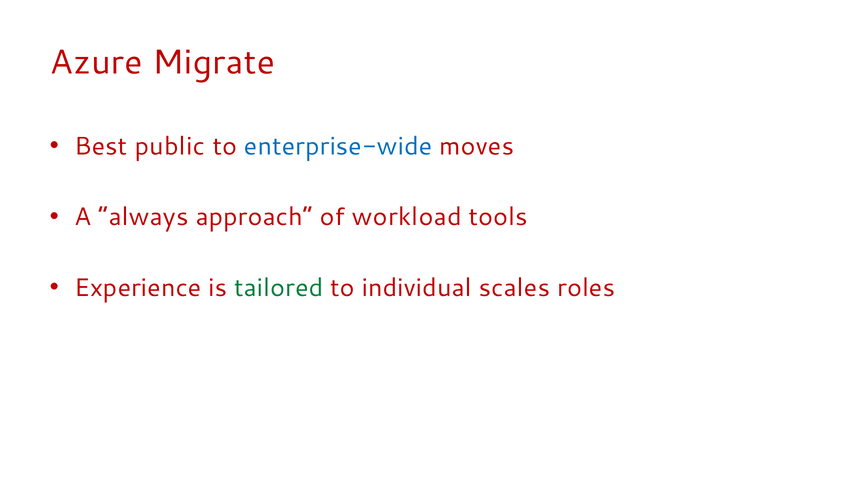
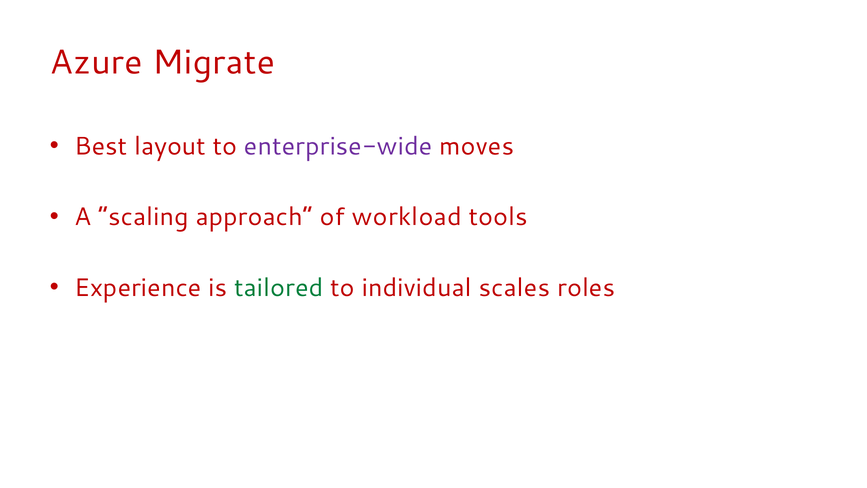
public: public -> layout (170, 146)
enterprise-wide colour: blue -> purple (338, 146)
always: always -> scaling (143, 217)
